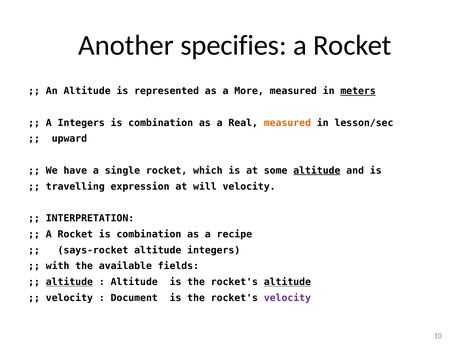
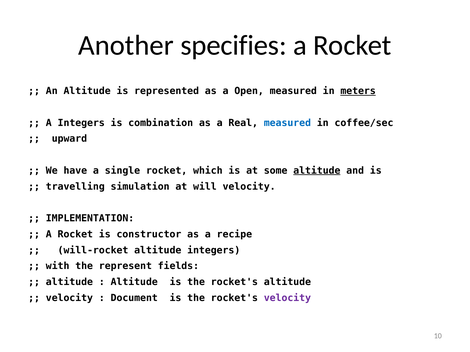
More: More -> Open (249, 91)
measured colour: orange -> blue (287, 123)
lesson/sec: lesson/sec -> coffee/sec (364, 123)
expression: expression -> simulation (140, 187)
INTERPRETATION: INTERPRETATION -> IMPLEMENTATION (90, 219)
Rocket is combination: combination -> constructor (149, 235)
says-rocket: says-rocket -> will-rocket (93, 250)
available: available -> represent (125, 266)
altitude underline: present -> none (69, 282)
altitude underline: present -> none (287, 282)
